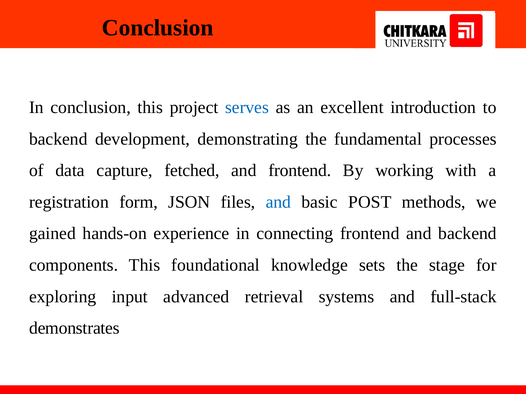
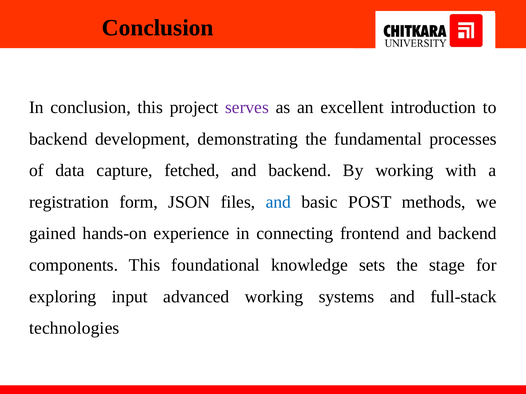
serves colour: blue -> purple (247, 108)
frontend: frontend -> backend (300, 171)
advanced retrieval: retrieval -> working (274, 297)
demonstrates: demonstrates -> technologies (74, 329)
